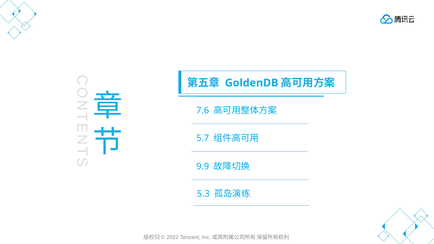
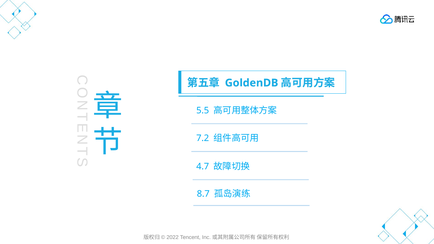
7.6: 7.6 -> 5.5 (203, 110)
5.7: 5.7 -> 7.2 (203, 138)
9.9: 9.9 -> 4.7 (203, 166)
5.3: 5.3 -> 8.7 (203, 194)
